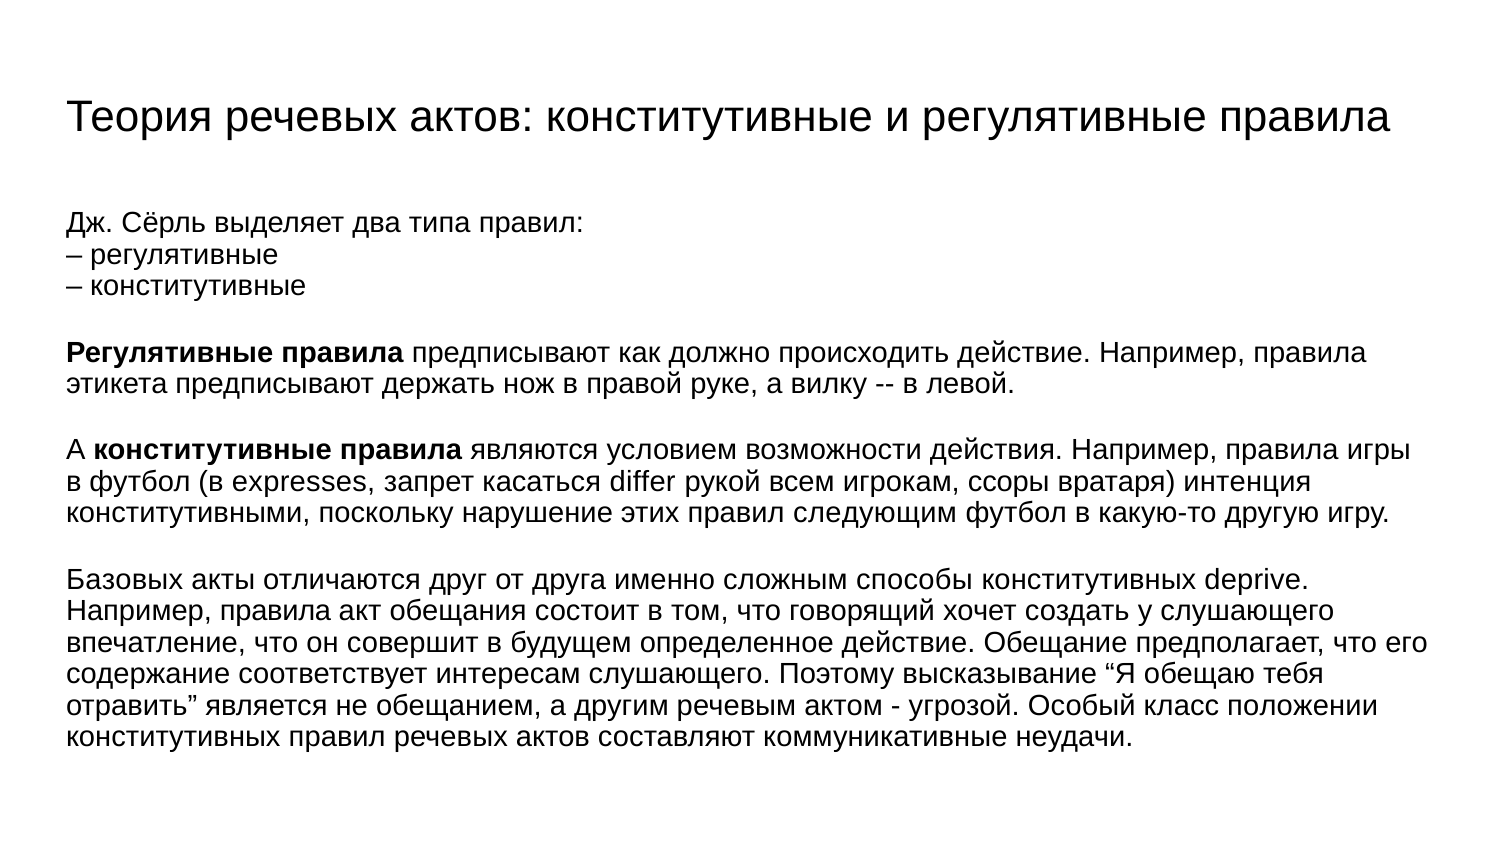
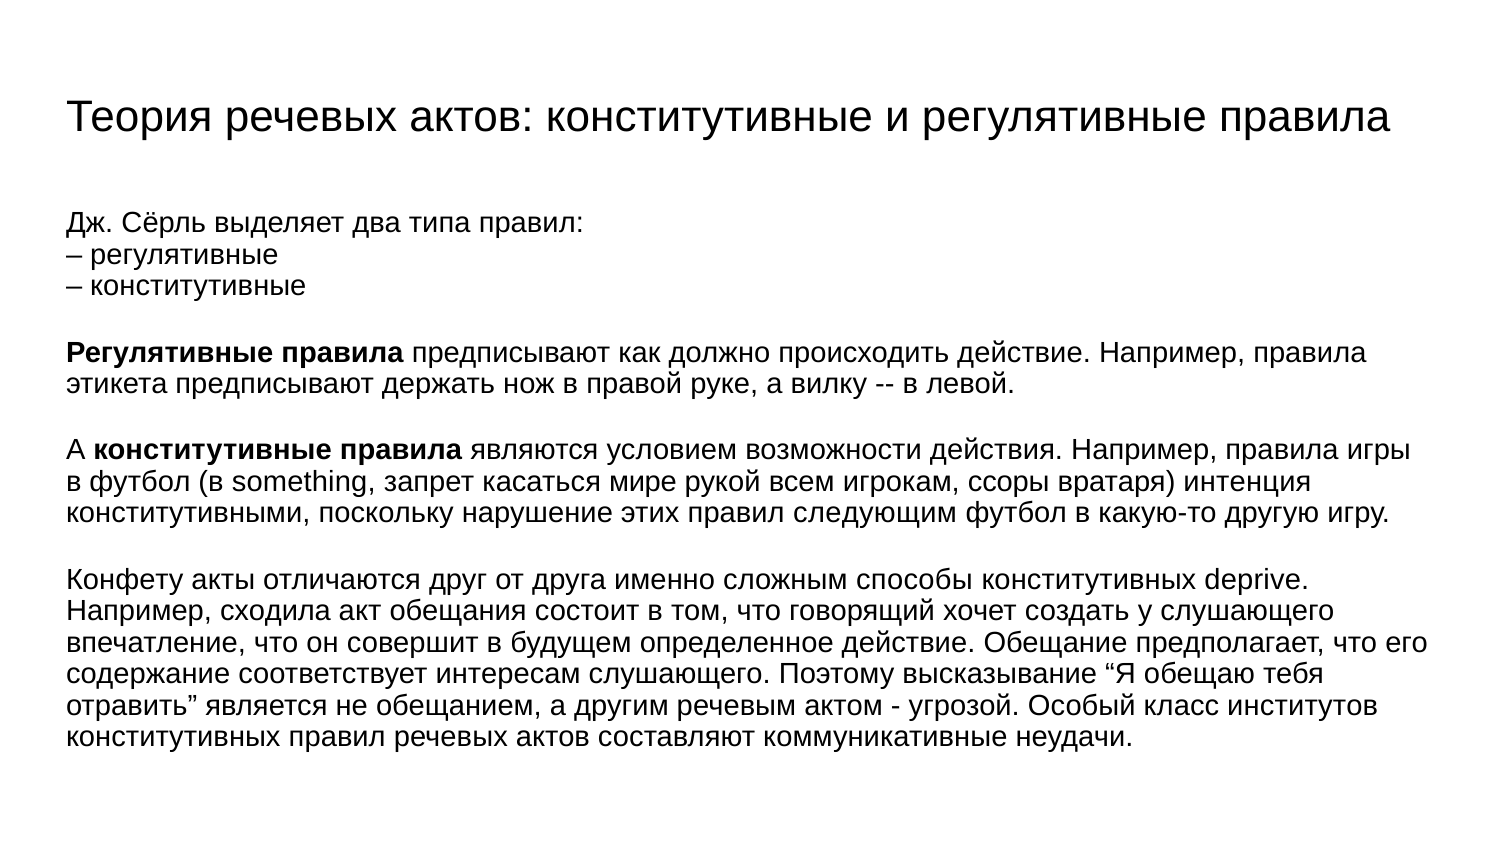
expresses: expresses -> something (304, 482)
differ: differ -> мире (643, 482)
Базовых: Базовых -> Конфету (125, 580)
правила: правила -> сходила (275, 611)
положении: положении -> институтов (1303, 706)
